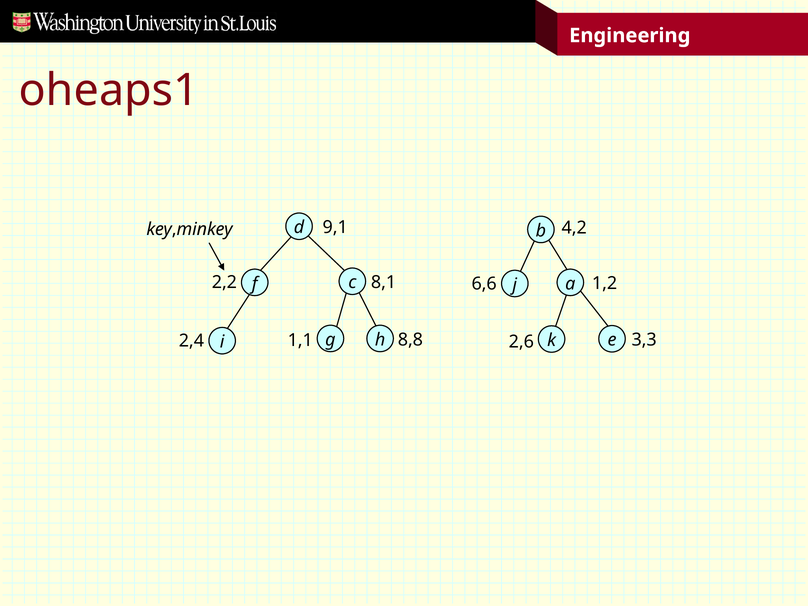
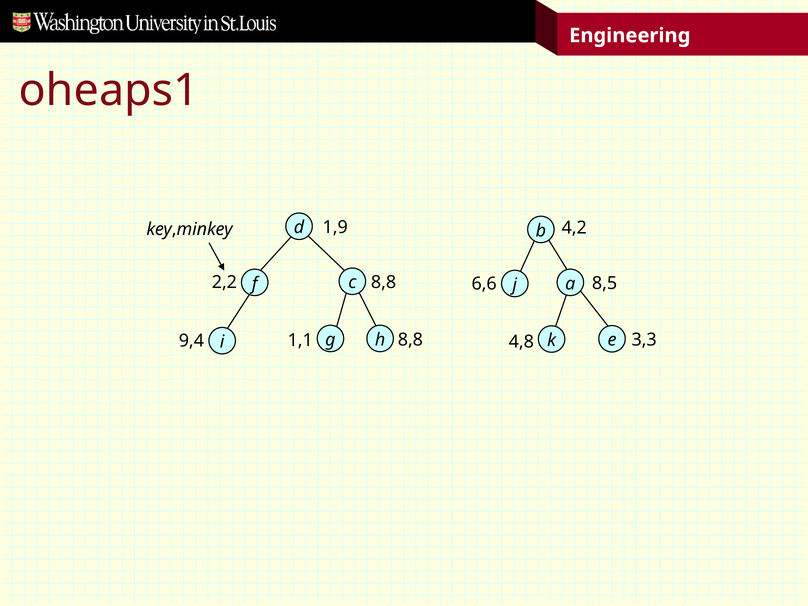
9,1: 9,1 -> 1,9 (335, 228)
8,1: 8,1 -> 8,8 (384, 283)
1,2: 1,2 -> 8,5 (605, 283)
2,6: 2,6 -> 4,8 (521, 342)
2,4: 2,4 -> 9,4 (191, 341)
